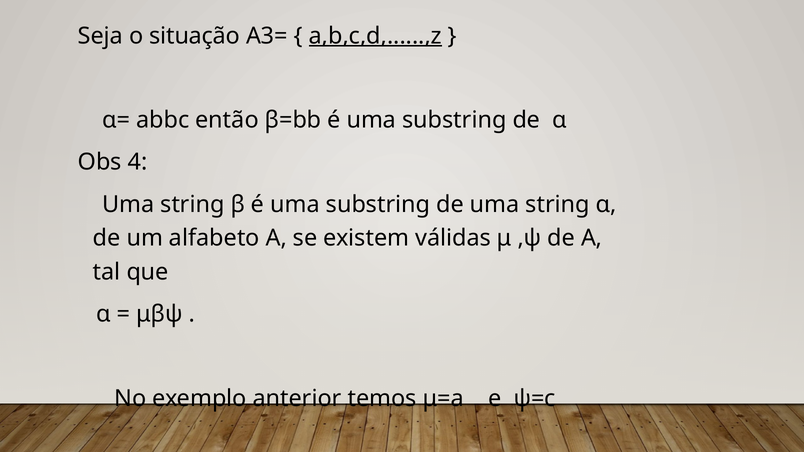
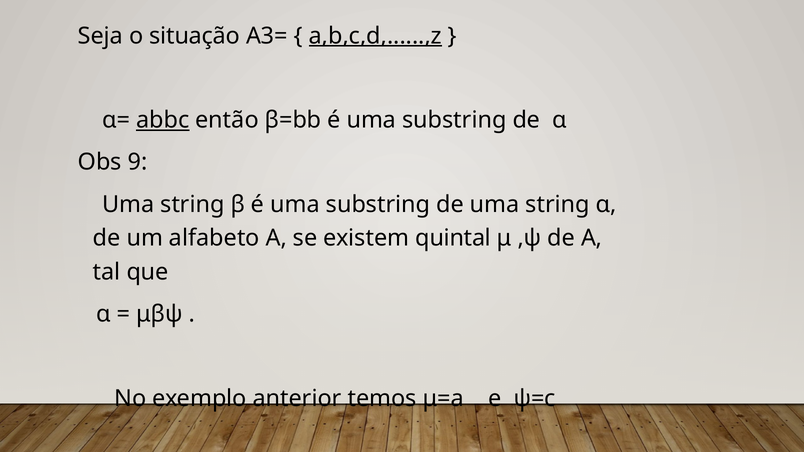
abbc underline: none -> present (163, 120)
4: 4 -> 9 (138, 162)
válidas: válidas -> quintal (453, 238)
